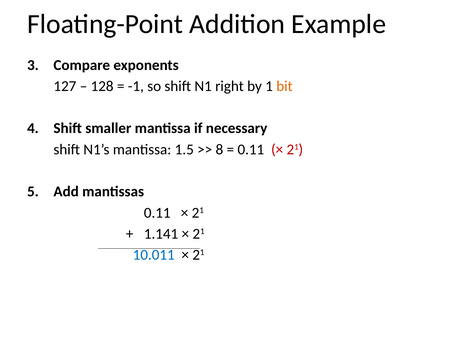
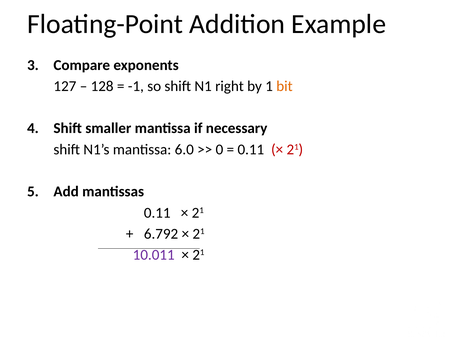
1.5: 1.5 -> 6.0 (184, 149)
8: 8 -> 0 (219, 149)
1.141: 1.141 -> 6.792 (161, 234)
10.011 colour: blue -> purple (154, 255)
